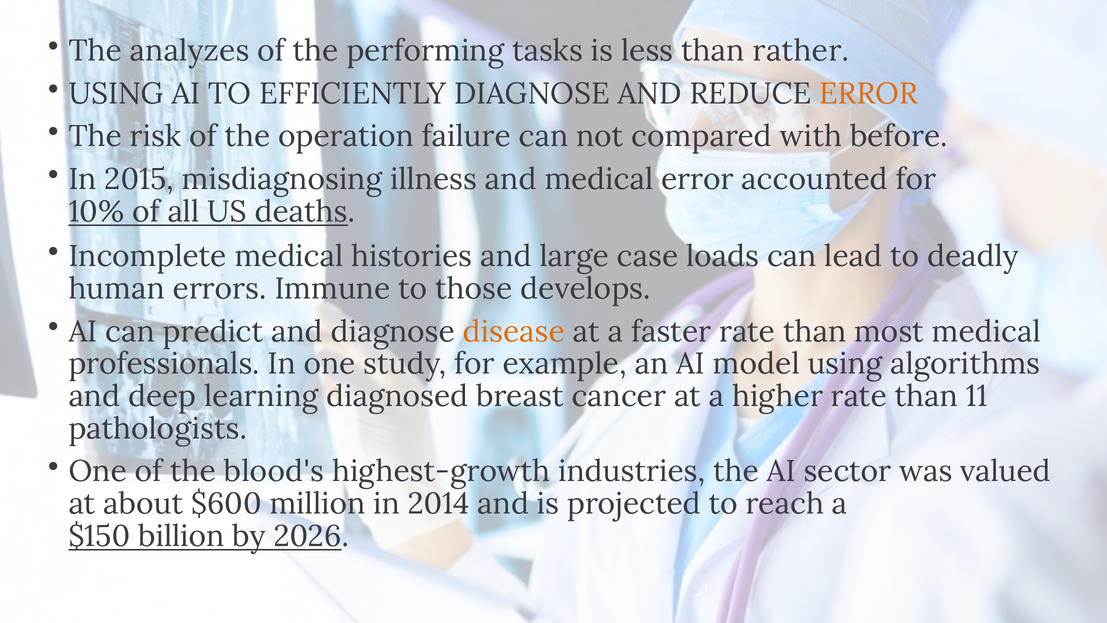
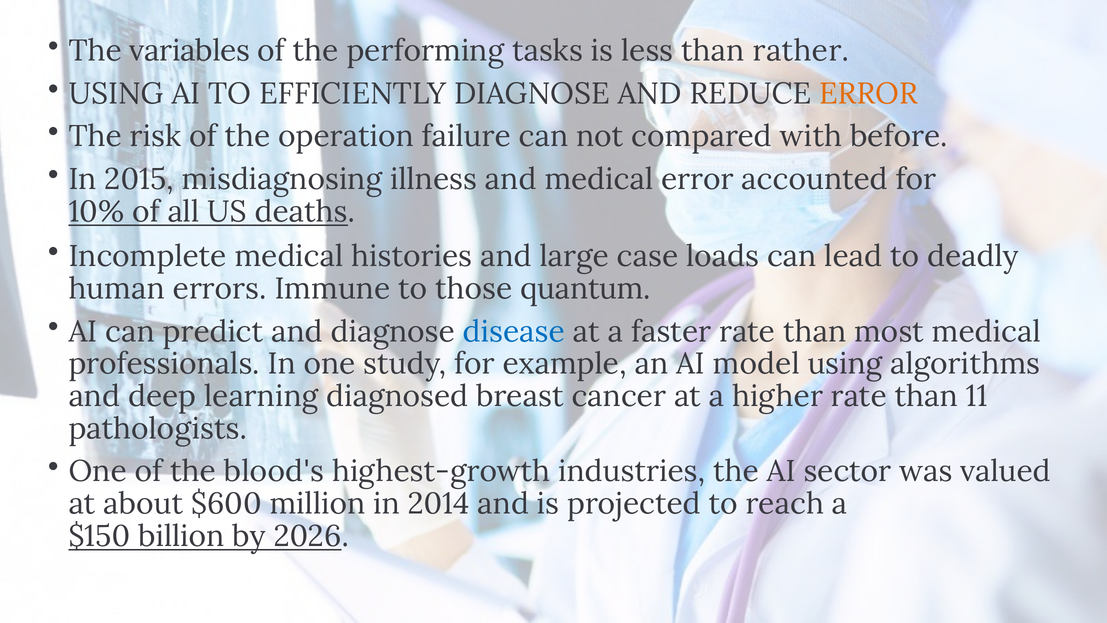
analyzes: analyzes -> variables (190, 51)
develops: develops -> quantum (586, 289)
disease colour: orange -> blue (514, 332)
